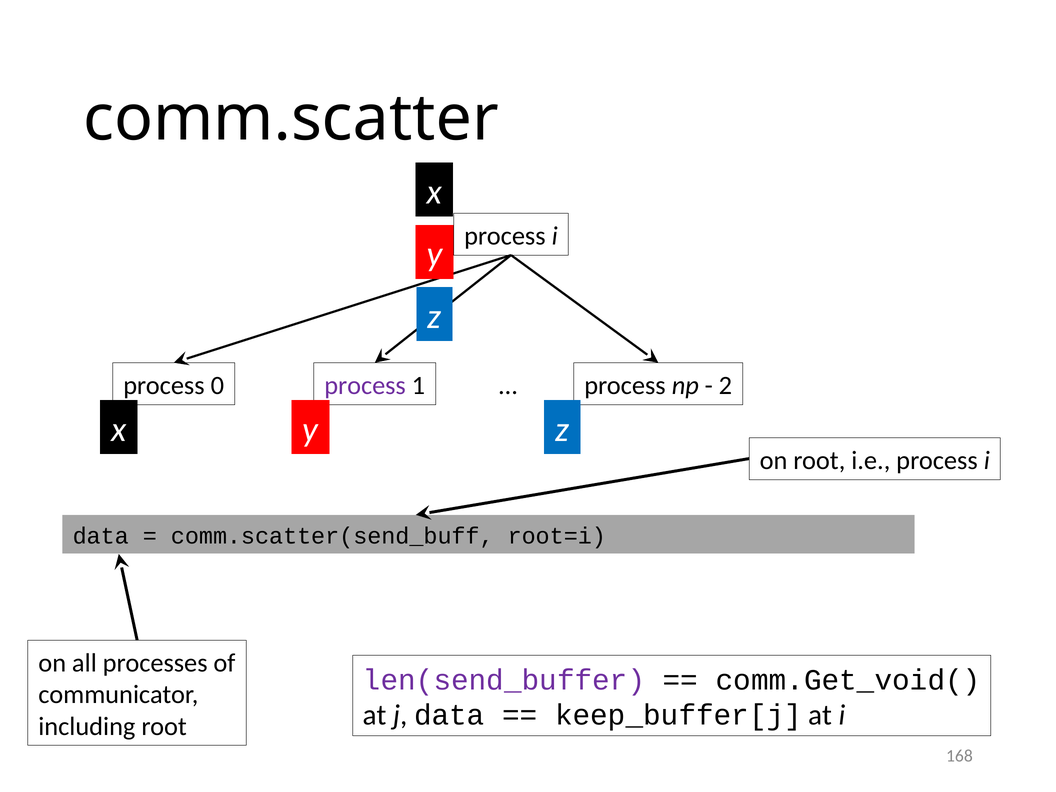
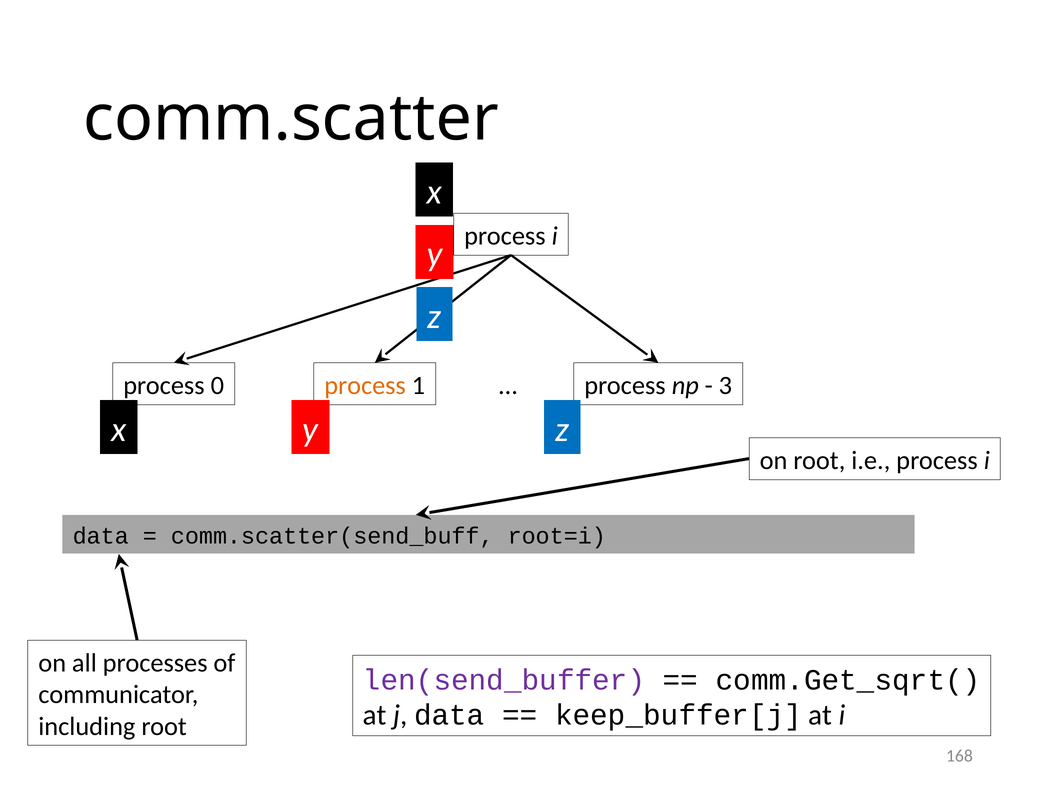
process colour: purple -> orange (365, 386)
2: 2 -> 3 (725, 386)
comm.Get_void(: comm.Get_void( -> comm.Get_sqrt( (848, 680)
